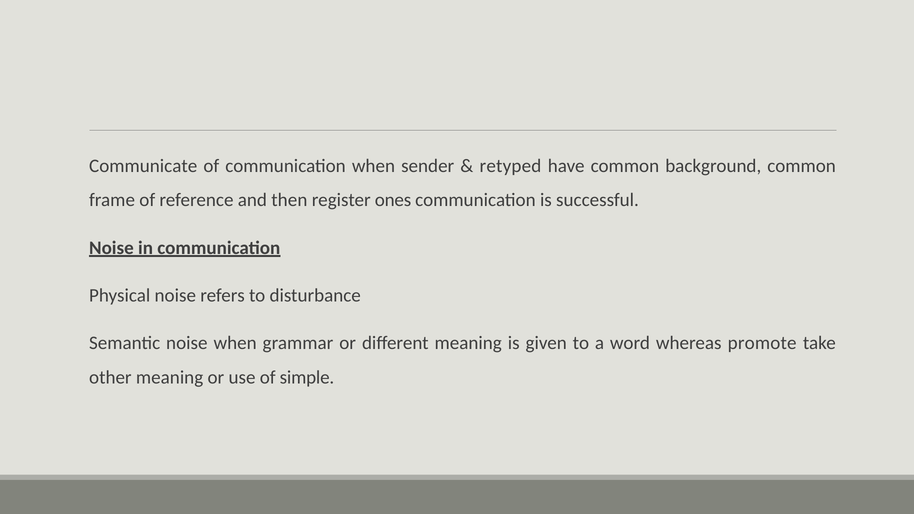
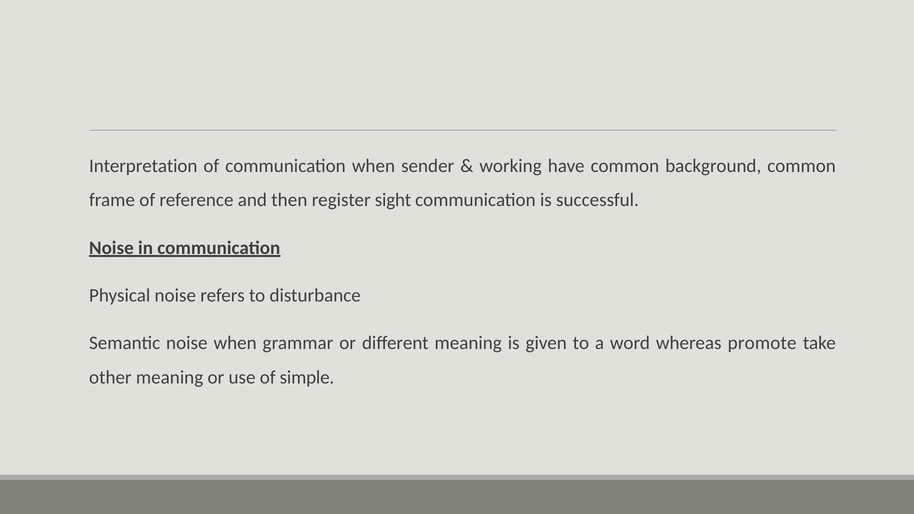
Communicate: Communicate -> Interpretation (143, 166)
retyped: retyped -> working (511, 166)
ones: ones -> sight (393, 200)
